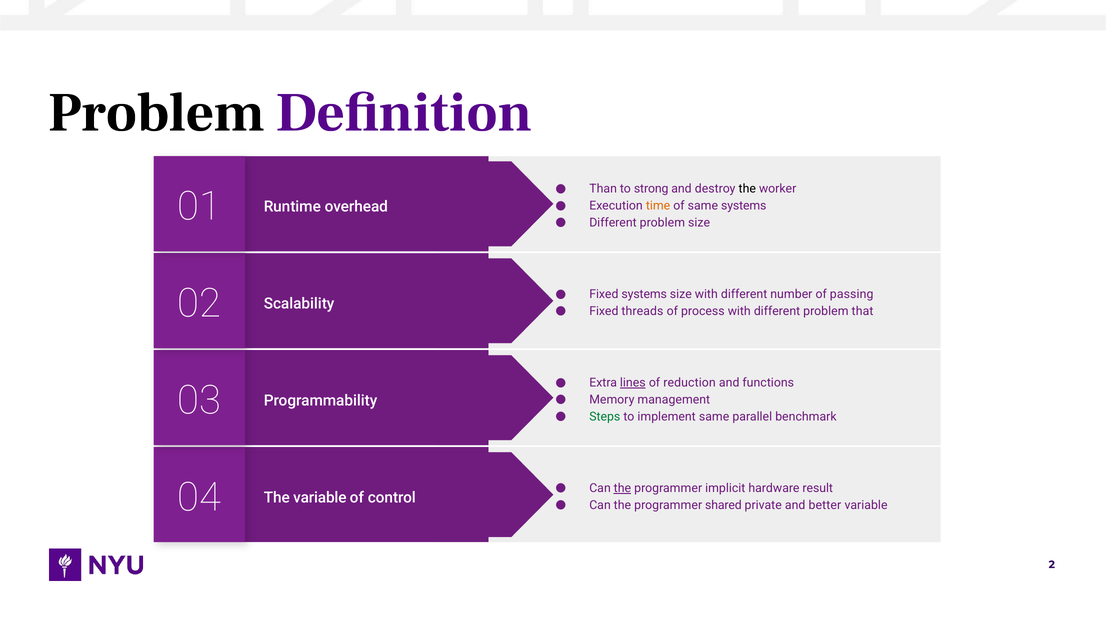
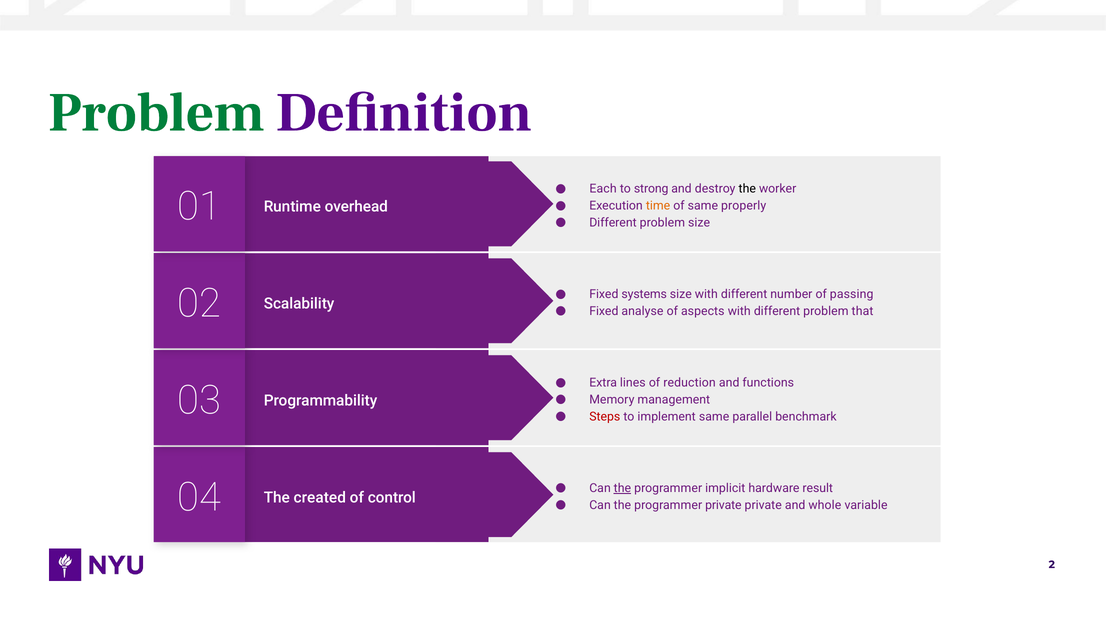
Problem colour: black -> green (156, 112)
Than: Than -> Each (603, 189)
same systems: systems -> properly (744, 206)
threads: threads -> analyse (642, 311)
process: process -> aspects (703, 311)
lines underline: present -> none (633, 383)
Steps colour: green -> red (605, 417)
The variable: variable -> created (320, 498)
programmer shared: shared -> private (723, 505)
better: better -> whole (825, 505)
